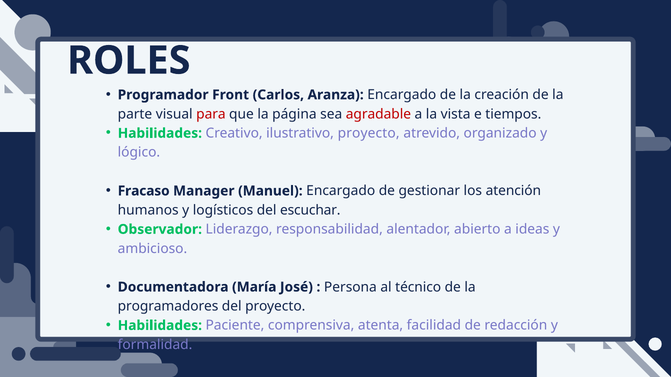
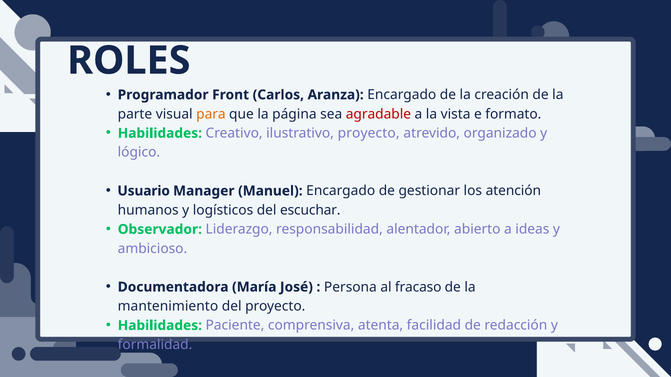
para colour: red -> orange (211, 114)
tiempos: tiempos -> formato (513, 114)
Fracaso: Fracaso -> Usuario (144, 191)
técnico: técnico -> fracaso (418, 287)
programadores: programadores -> mantenimiento (168, 307)
